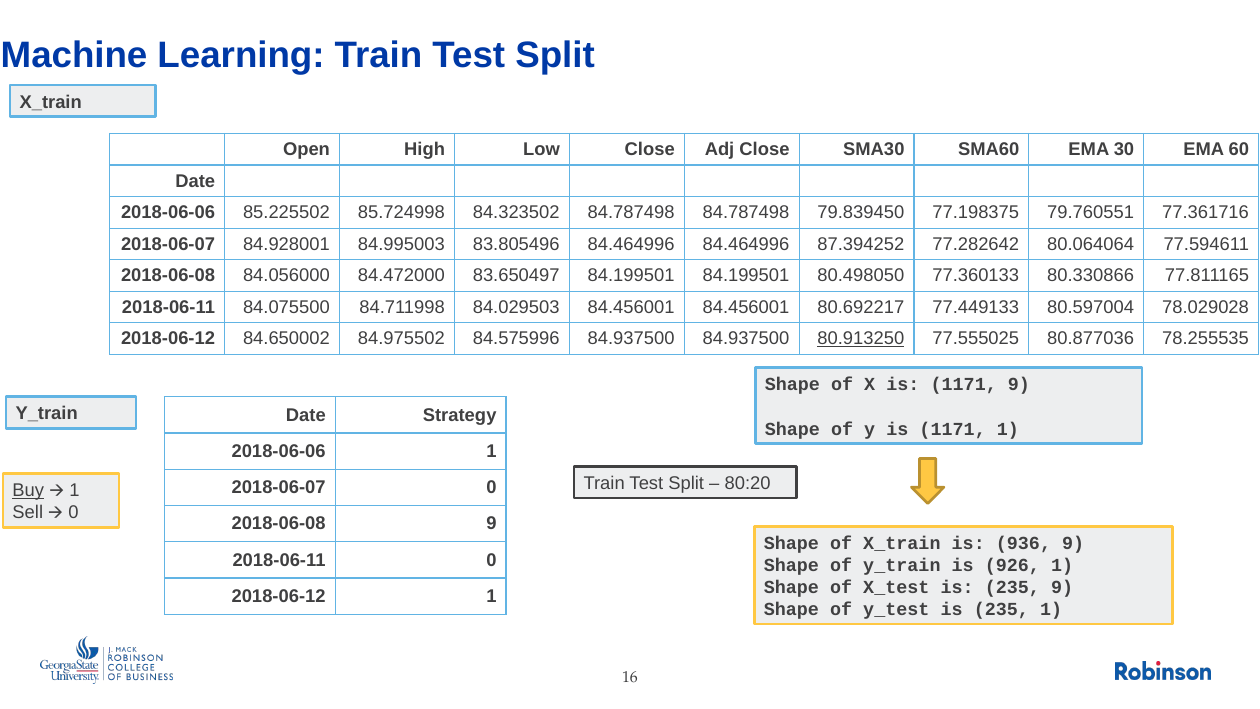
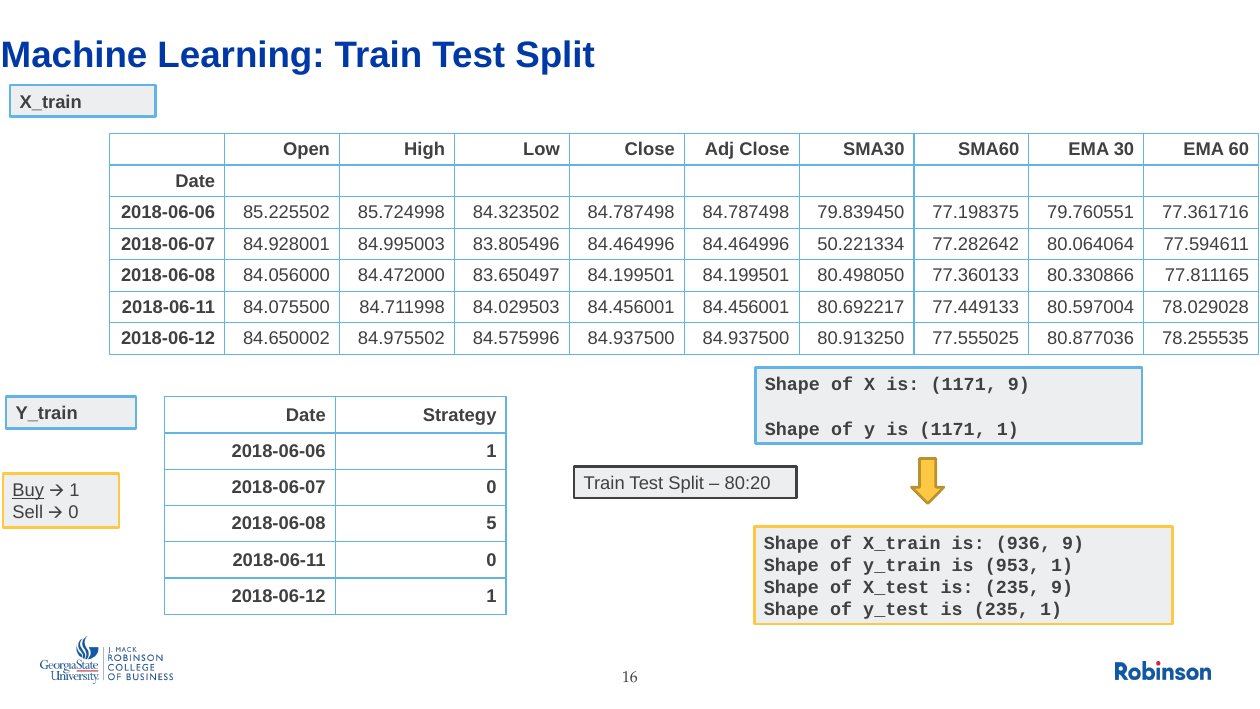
87.394252: 87.394252 -> 50.221334 (861, 244)
80.913250 underline: present -> none (861, 339)
2018-06-08 9: 9 -> 5 (491, 524)
926: 926 -> 953 (1012, 565)
